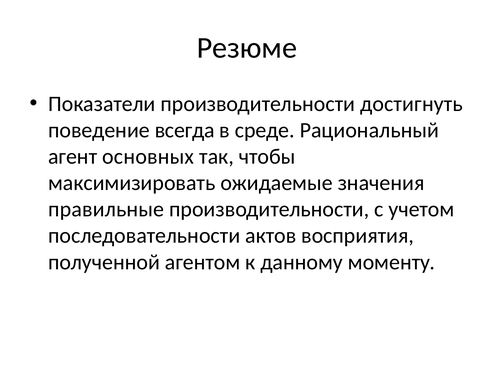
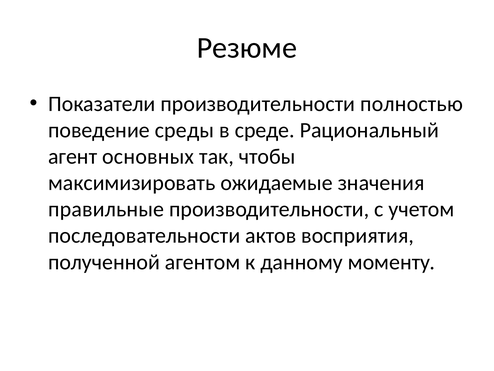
достигнуть: достигнуть -> полностью (412, 104)
всегда: всегда -> среды (184, 130)
